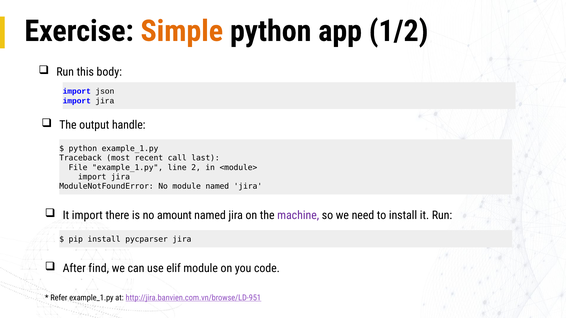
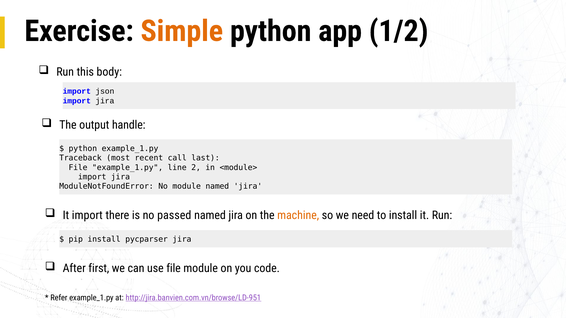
amount: amount -> passed (174, 216)
machine colour: purple -> orange (298, 216)
find: find -> first (99, 269)
use elif: elif -> file (174, 269)
